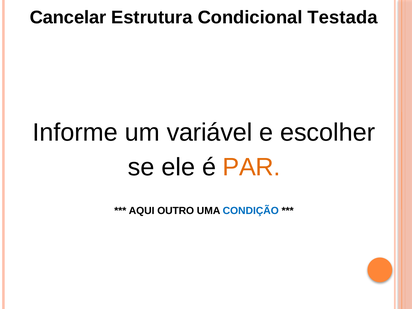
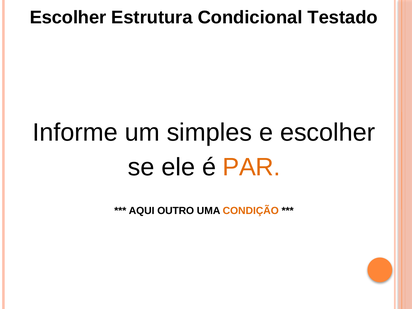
Cancelar: Cancelar -> Escolher (68, 18)
Testada: Testada -> Testado (343, 18)
variável: variável -> simples (209, 132)
CONDIÇÃO colour: blue -> orange (251, 211)
